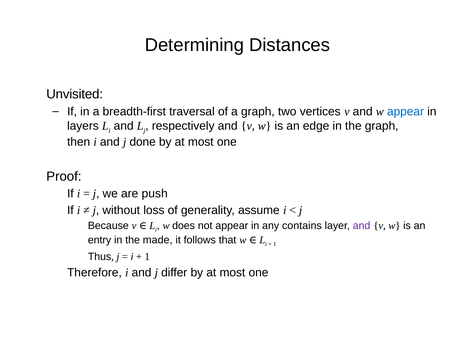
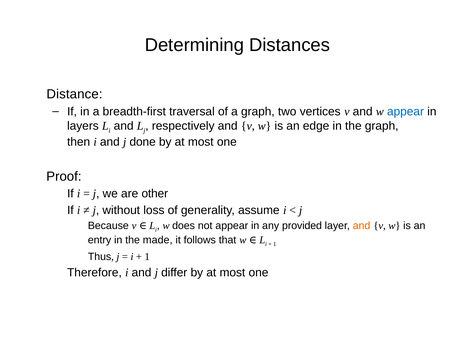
Unvisited: Unvisited -> Distance (74, 94)
push: push -> other (155, 194)
contains: contains -> provided (302, 226)
and colour: purple -> orange (362, 226)
